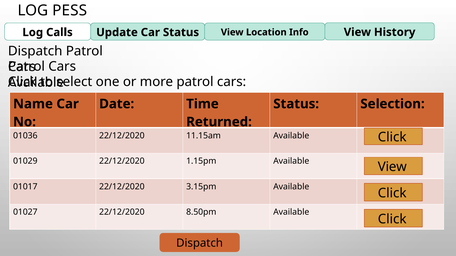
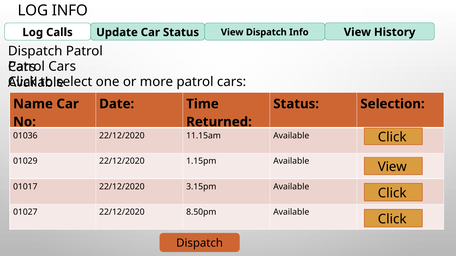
LOG PESS: PESS -> INFO (70, 11)
View Location: Location -> Dispatch (266, 32)
